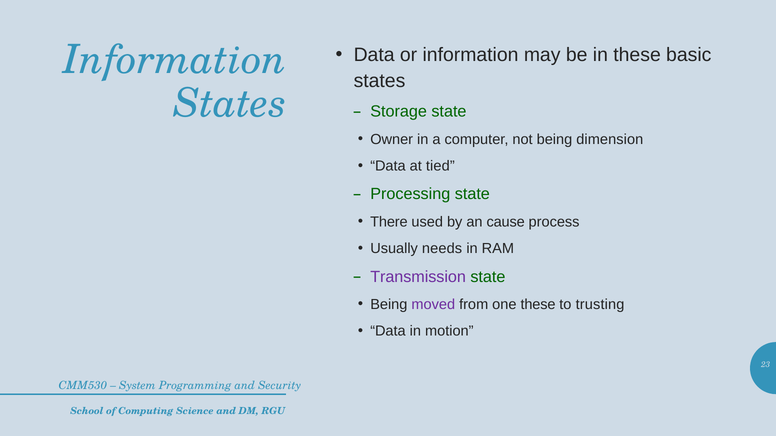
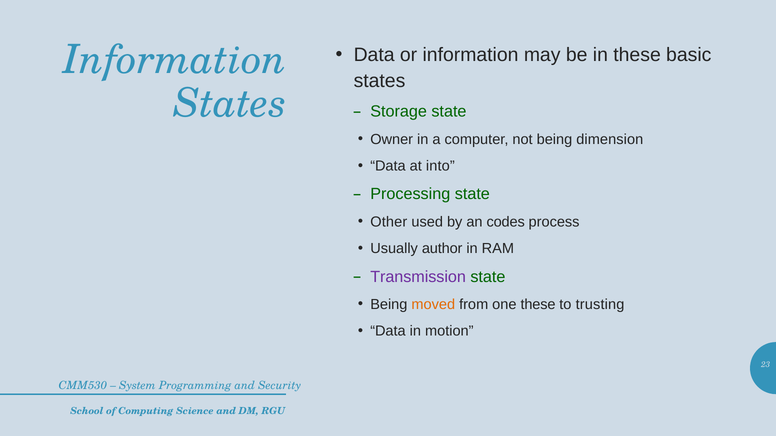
tied: tied -> into (440, 166)
There: There -> Other (389, 222)
cause: cause -> codes (506, 222)
needs: needs -> author (442, 249)
moved colour: purple -> orange (433, 305)
